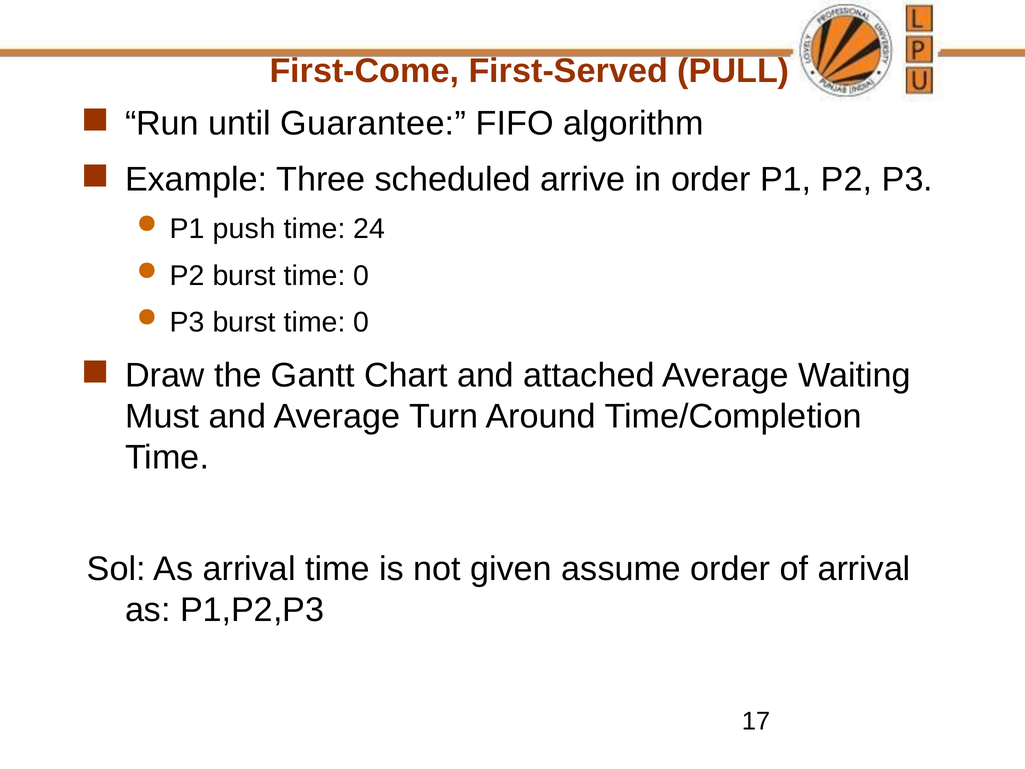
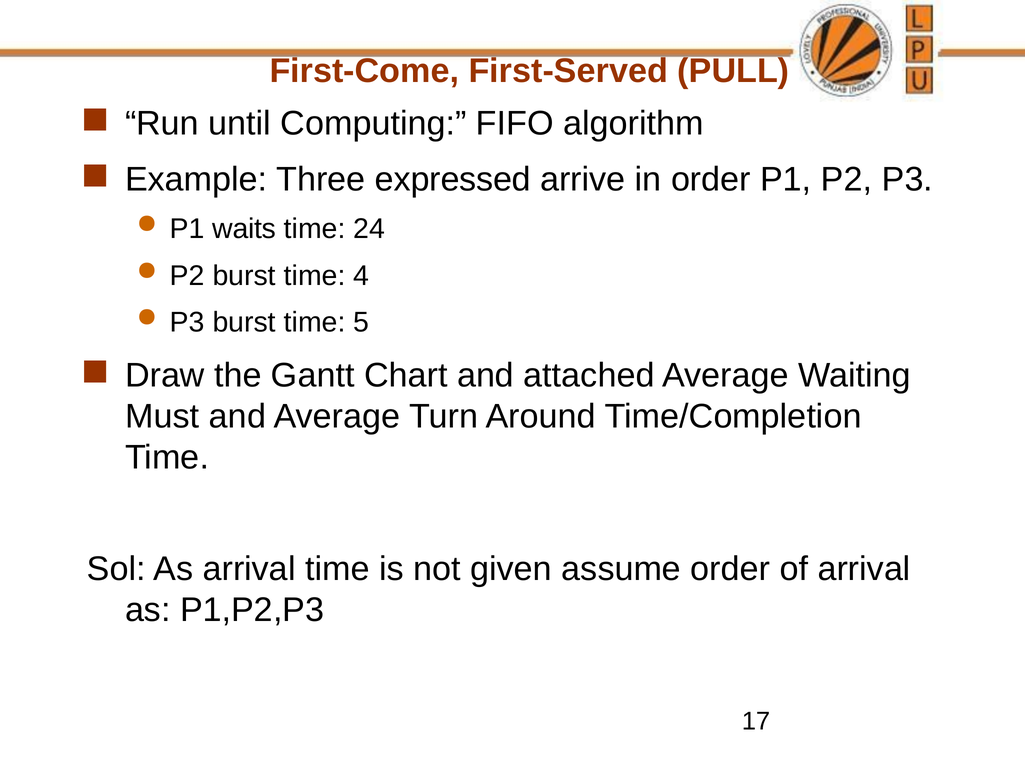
Guarantee: Guarantee -> Computing (373, 123)
scheduled: scheduled -> expressed (453, 179)
push: push -> waits (244, 229)
P2 burst time 0: 0 -> 4 (361, 276)
P3 burst time 0: 0 -> 5 (361, 322)
